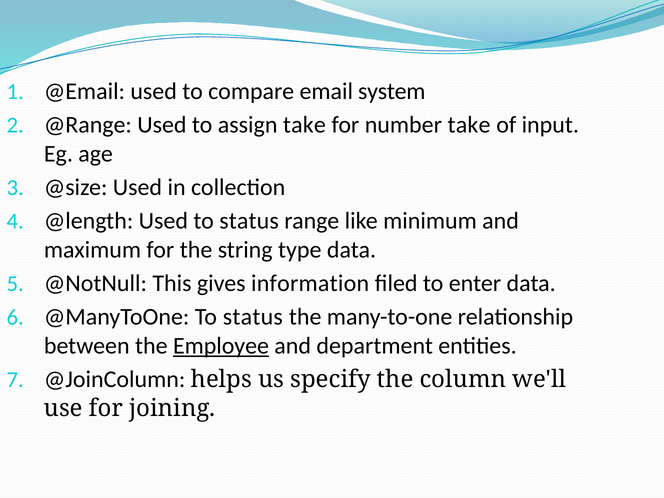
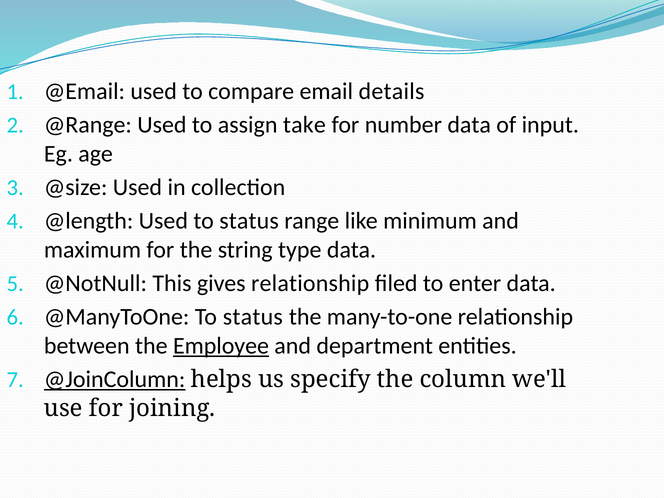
system: system -> details (392, 91)
number take: take -> data (469, 125)
gives information: information -> relationship (310, 283)
@JoinColumn underline: none -> present (115, 380)
